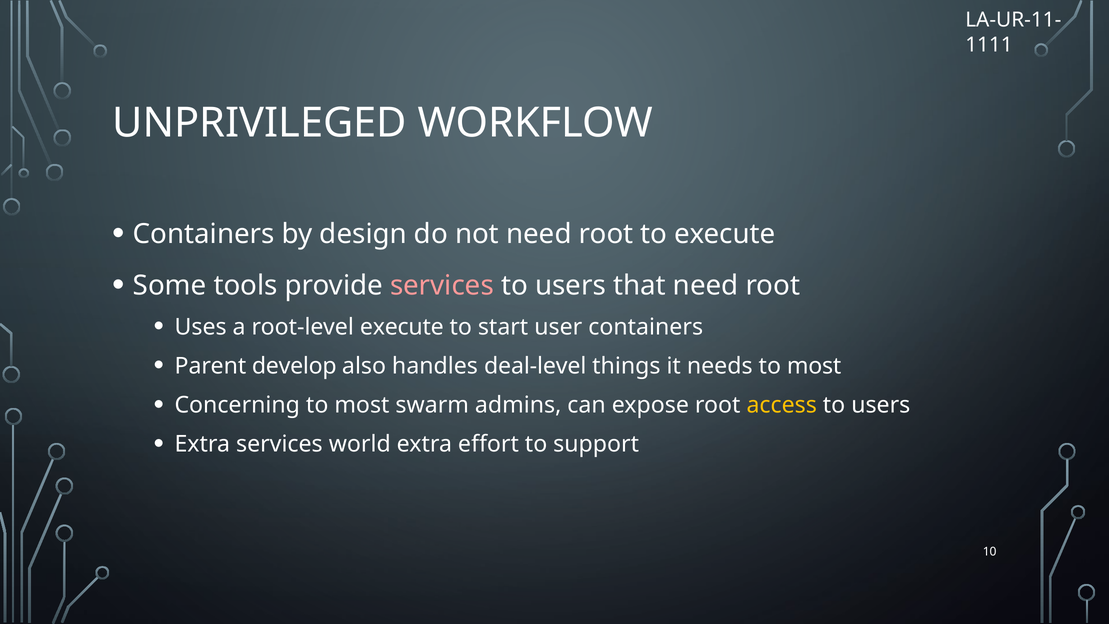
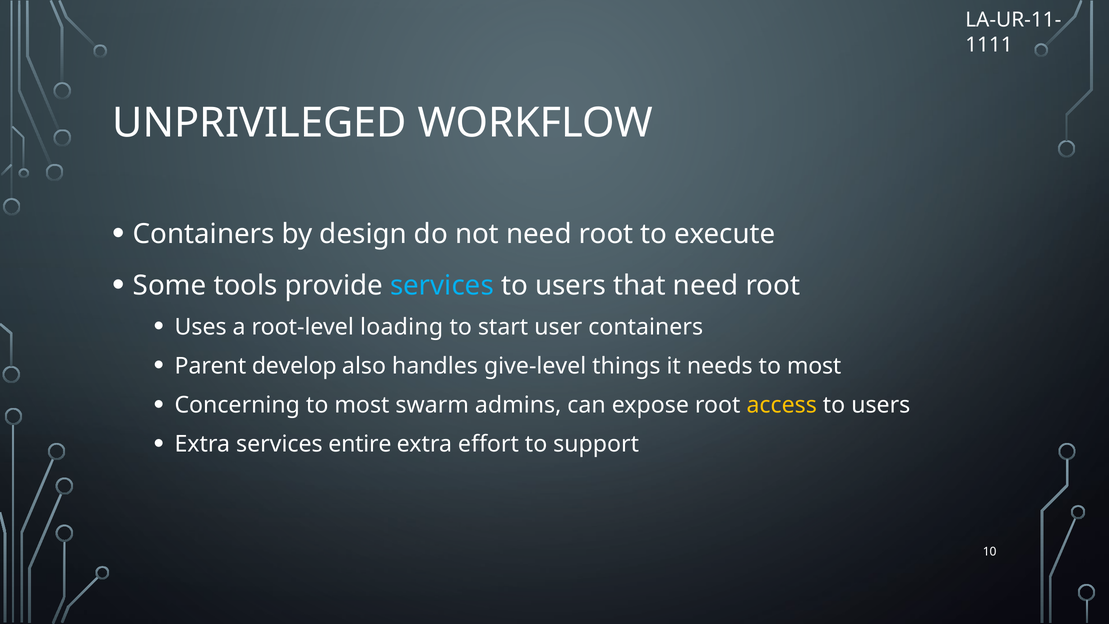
services colour: pink -> light blue (442, 285)
root-level execute: execute -> loading (402, 327)
deal-level: deal-level -> give-level (535, 366)
world: world -> entire (360, 444)
